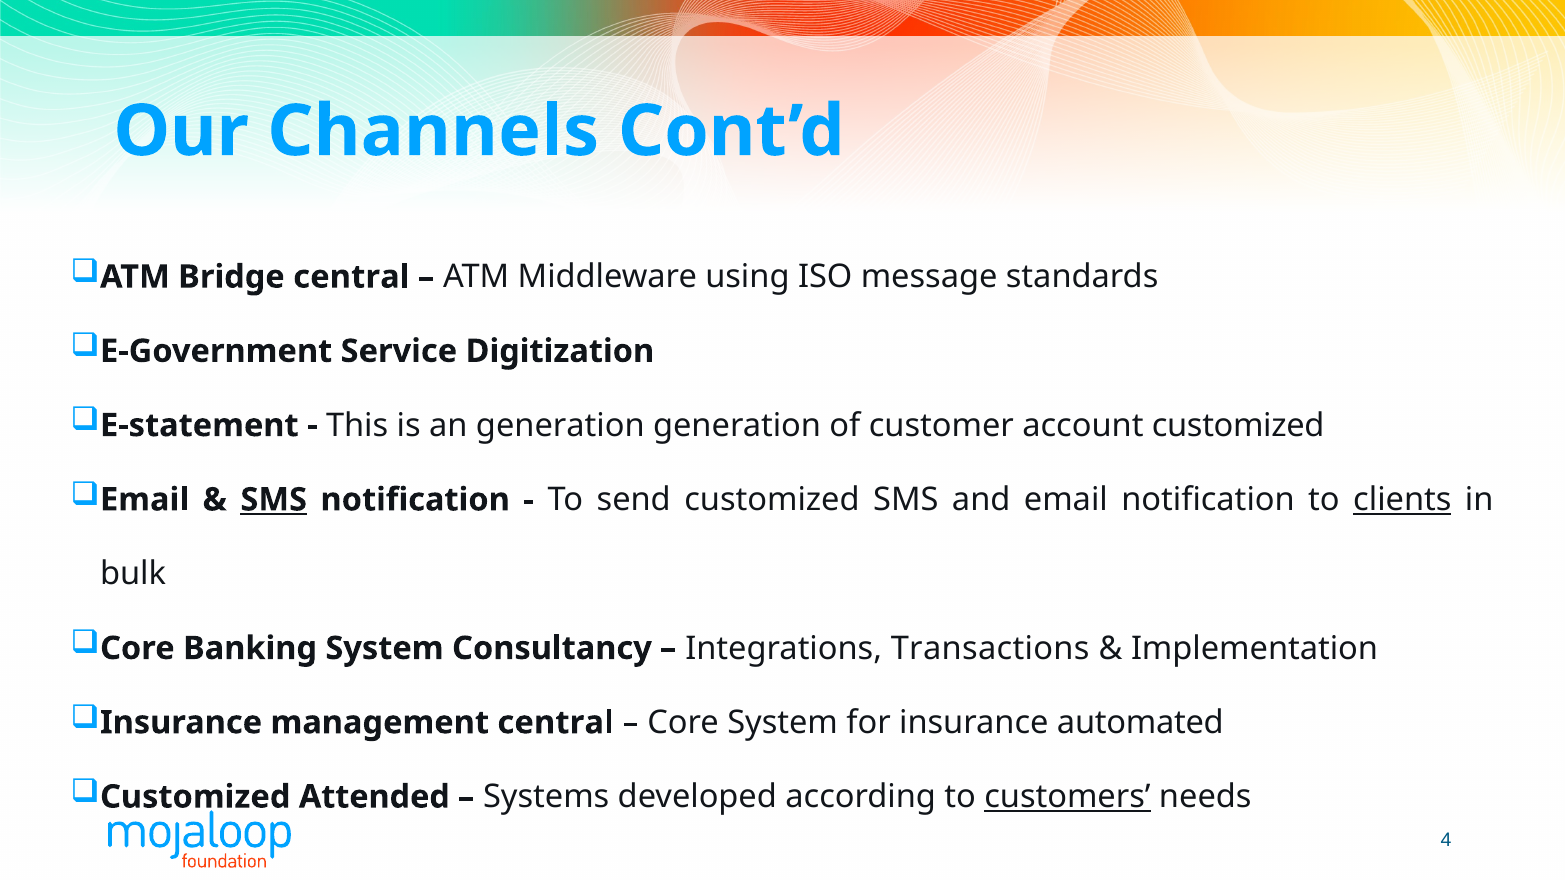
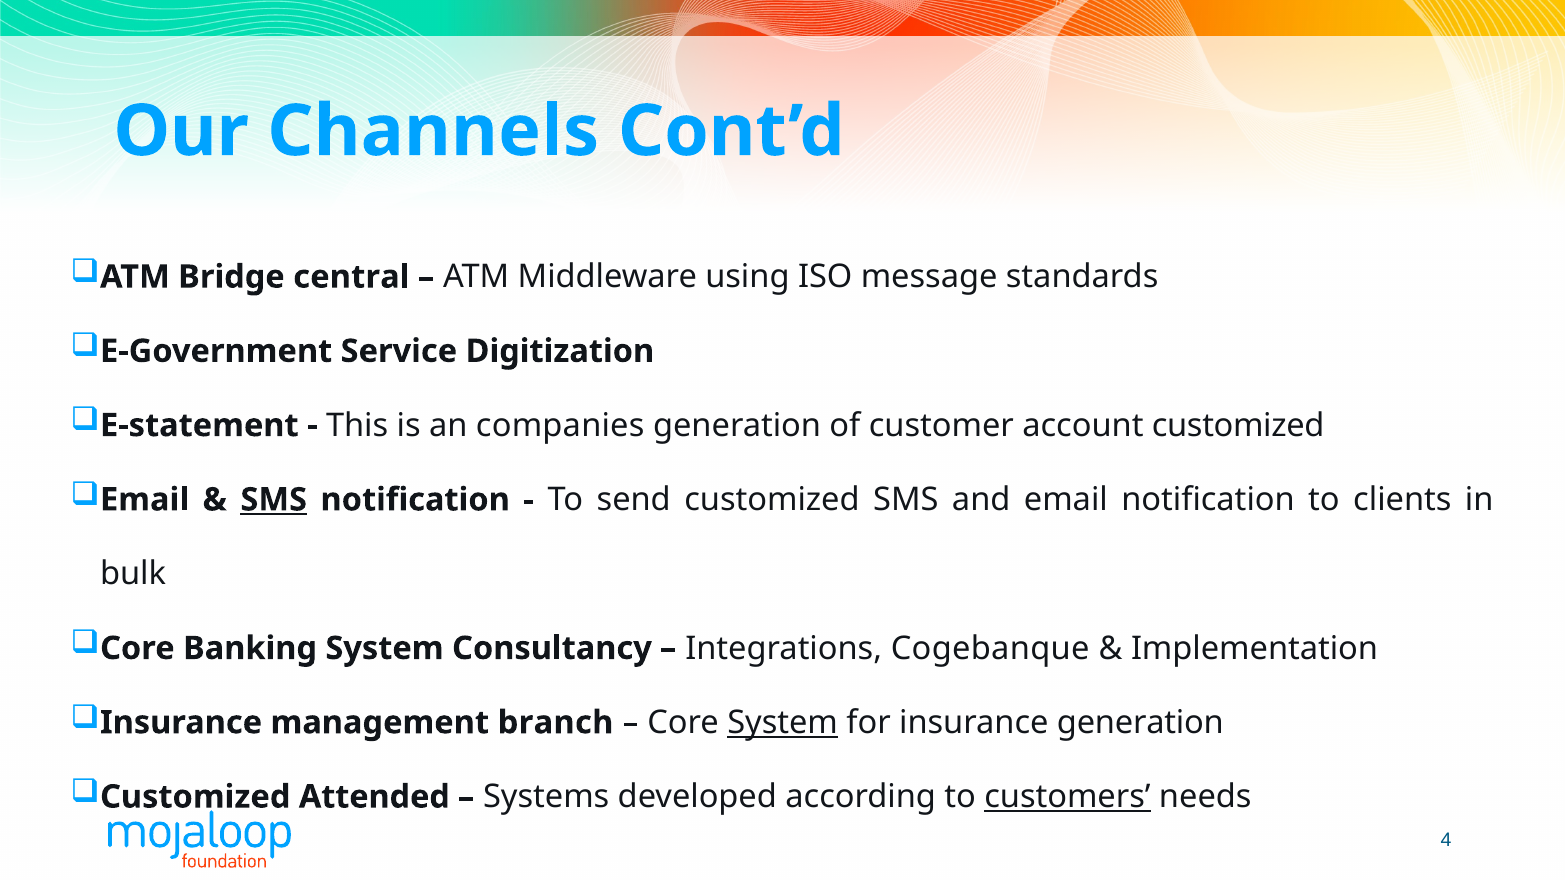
an generation: generation -> companies (560, 426)
clients underline: present -> none (1402, 500)
Transactions: Transactions -> Cogebanque (990, 648)
management central: central -> branch (556, 723)
System underline: none -> present (783, 723)
insurance automated: automated -> generation (1140, 723)
